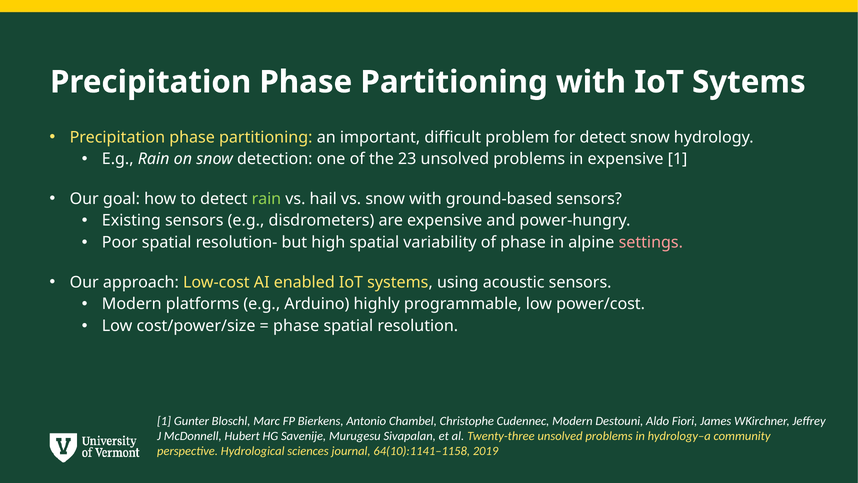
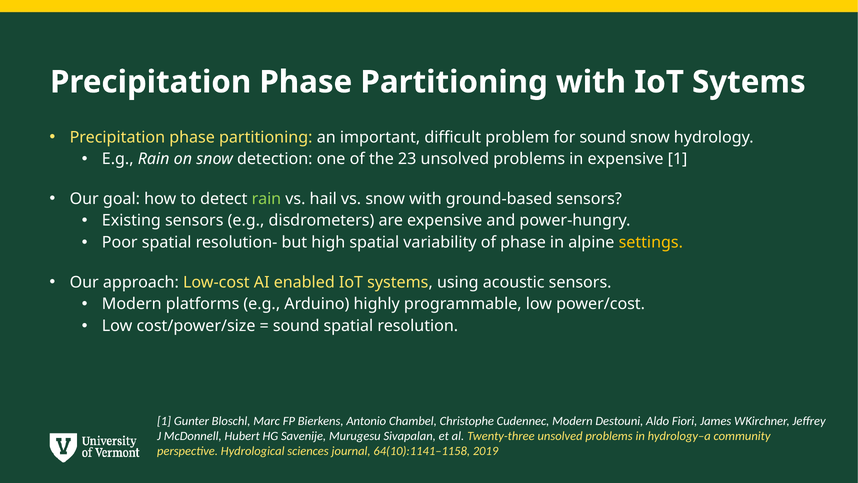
for detect: detect -> sound (603, 137)
settings colour: pink -> yellow (651, 242)
phase: phase -> sound (296, 326)
